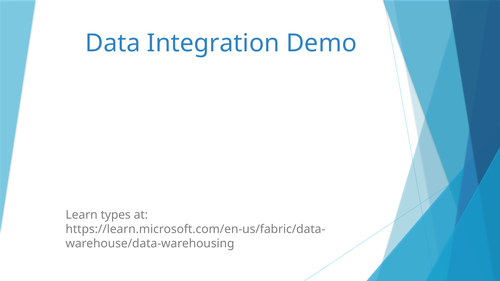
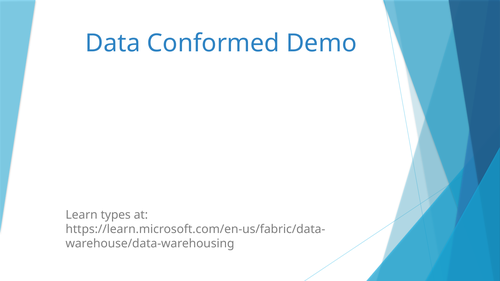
Integration: Integration -> Conformed (213, 43)
